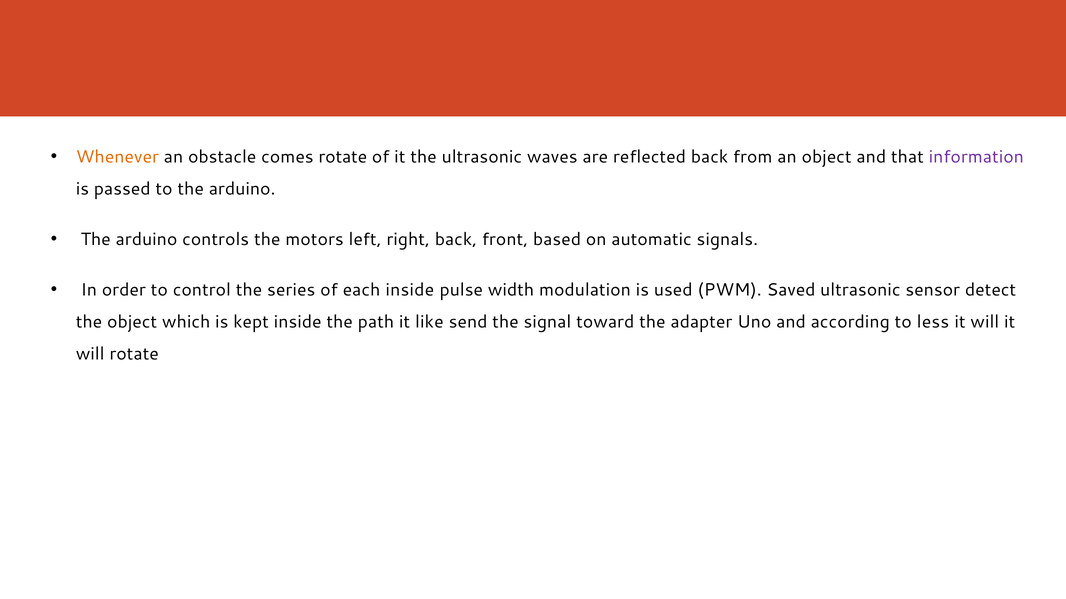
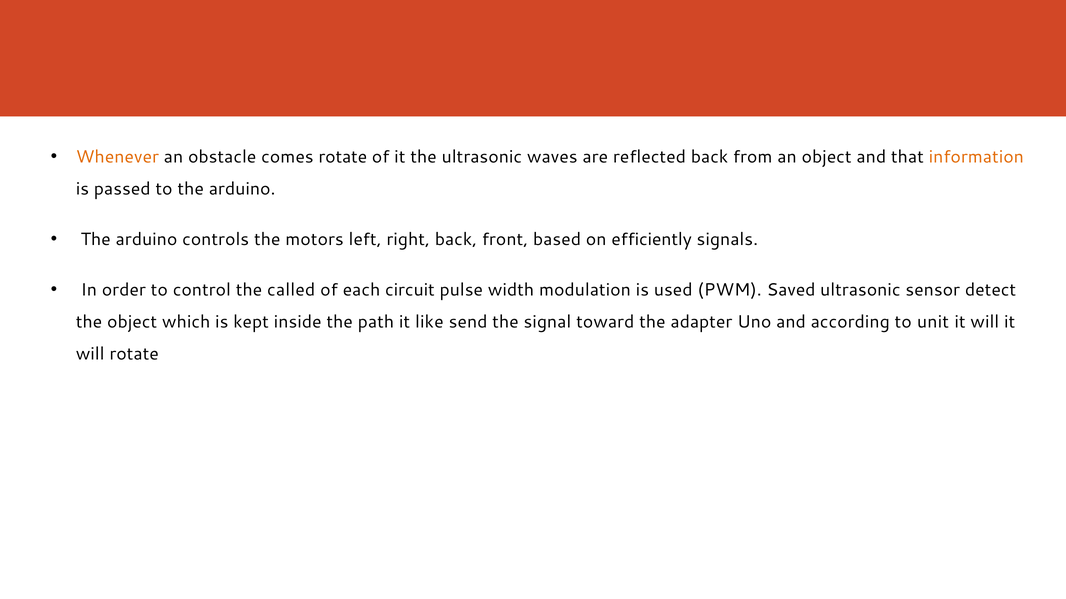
information colour: purple -> orange (976, 157)
automatic: automatic -> efficiently (652, 240)
series: series -> called (291, 290)
each inside: inside -> circuit (410, 290)
less: less -> unit (933, 322)
